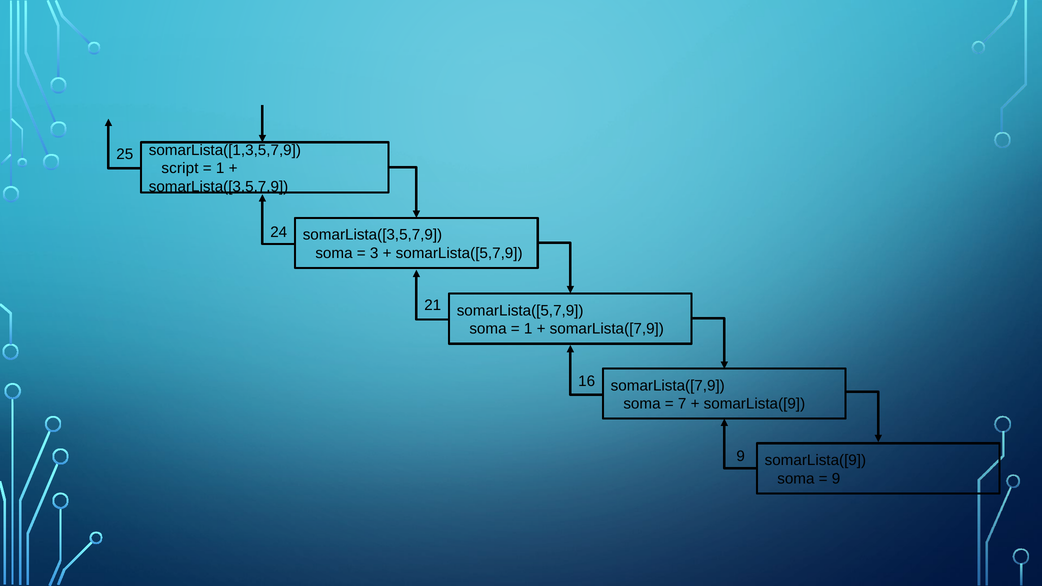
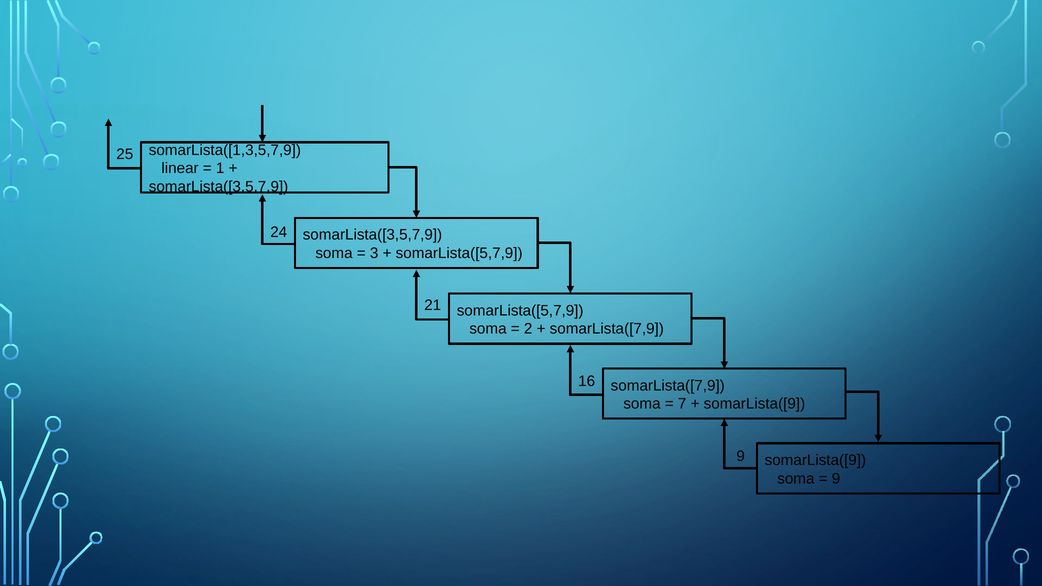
script: script -> linear (180, 168)
1: 1 -> 2 (528, 329)
